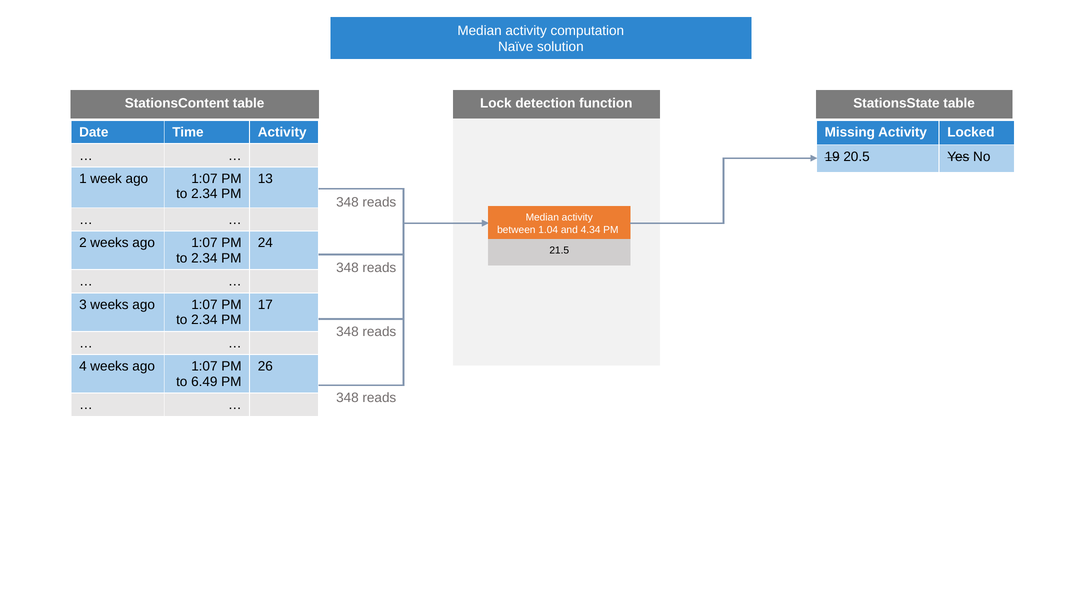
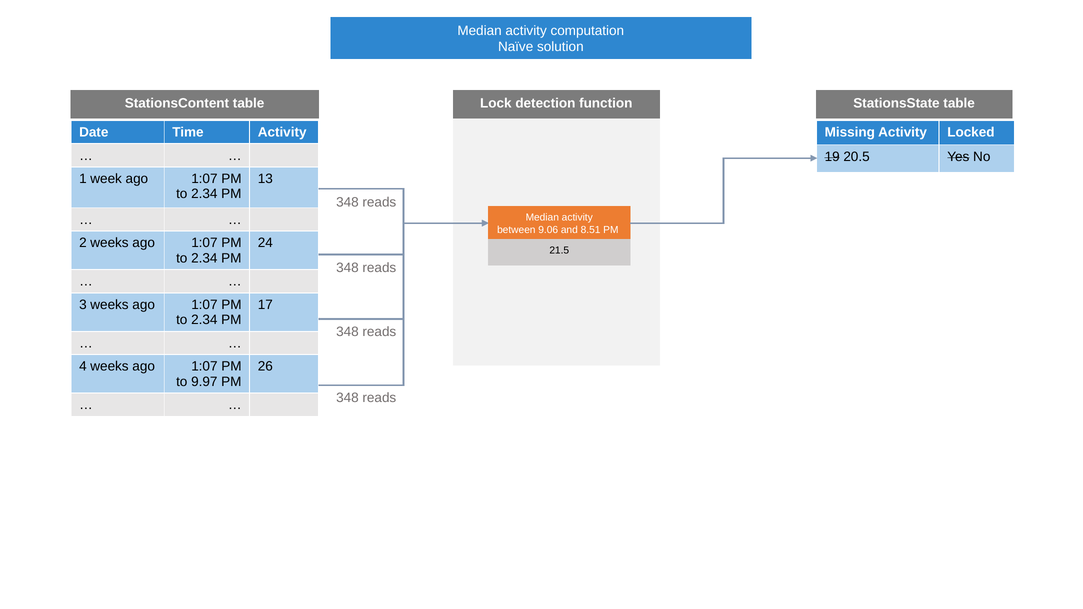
1.04: 1.04 -> 9.06 (548, 230)
4.34: 4.34 -> 8.51 (591, 230)
6.49: 6.49 -> 9.97 (204, 382)
